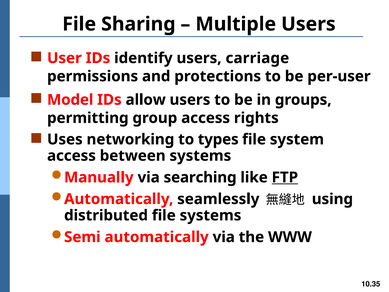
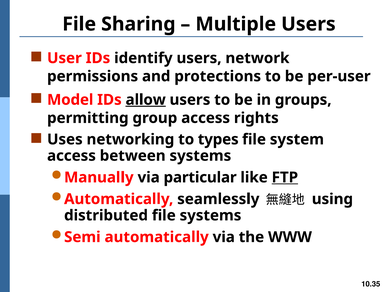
carriage: carriage -> network (257, 58)
allow underline: none -> present (146, 100)
searching: searching -> particular (200, 177)
